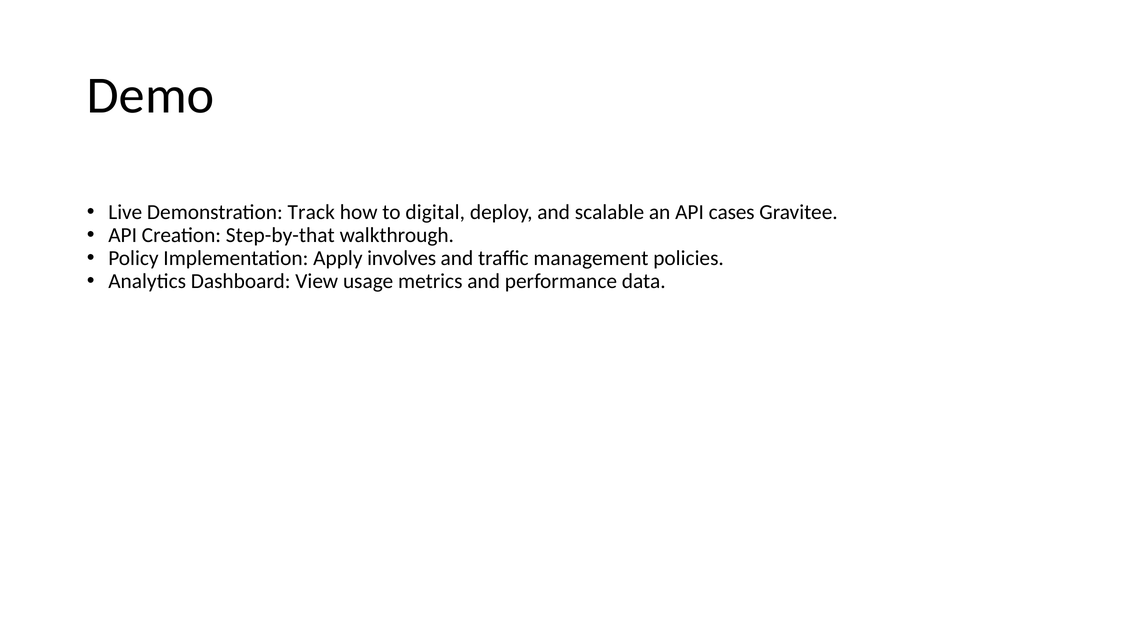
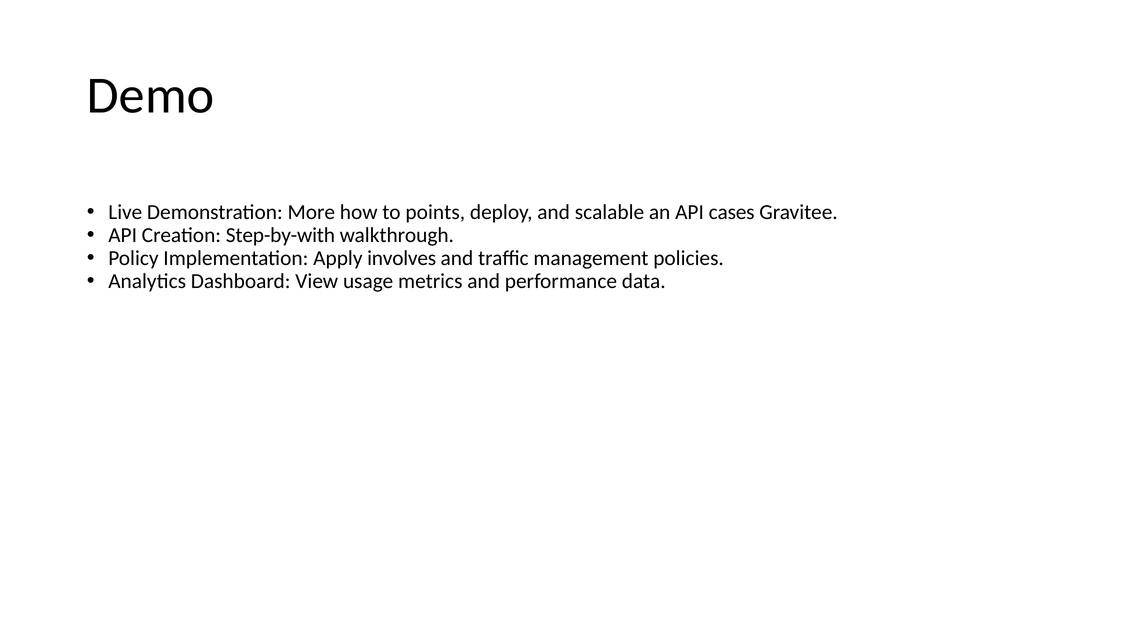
Track: Track -> More (311, 212)
digital: digital -> points (435, 212)
Step-by-that: Step-by-that -> Step-by-with (280, 235)
